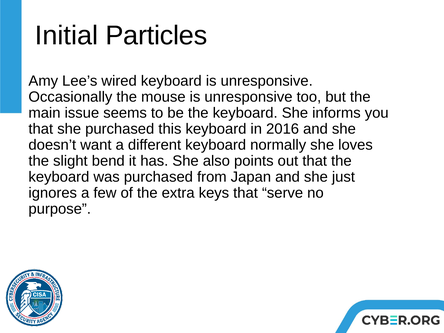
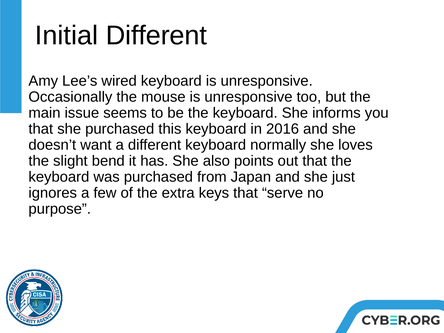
Initial Particles: Particles -> Different (156, 36)
